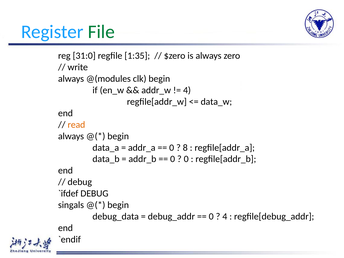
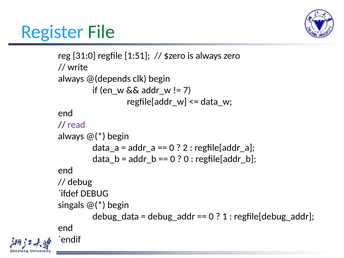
1:35: 1:35 -> 1:51 (137, 56)
@(modules: @(modules -> @(depends (108, 79)
4: 4 -> 7 (187, 90)
read colour: orange -> purple (76, 125)
8: 8 -> 2 (185, 148)
4: 4 -> 1 (225, 216)
